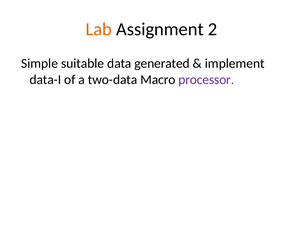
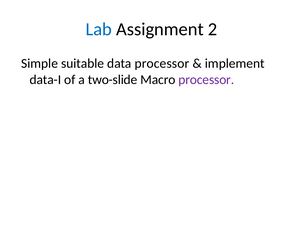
Lab colour: orange -> blue (99, 29)
data generated: generated -> processor (162, 64)
two-data: two-data -> two-slide (113, 80)
